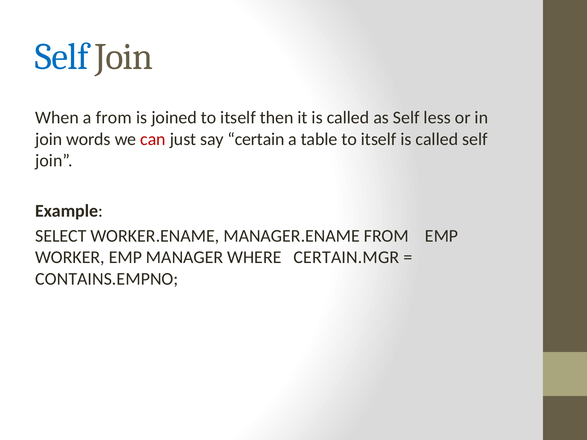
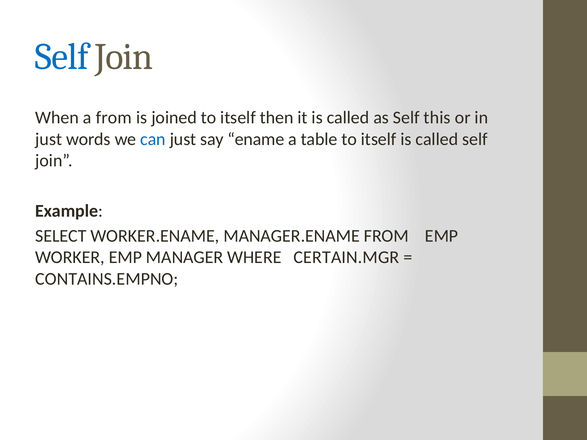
less: less -> this (437, 118)
join: join -> just (49, 139)
can colour: red -> blue (153, 139)
certain: certain -> ename (256, 139)
